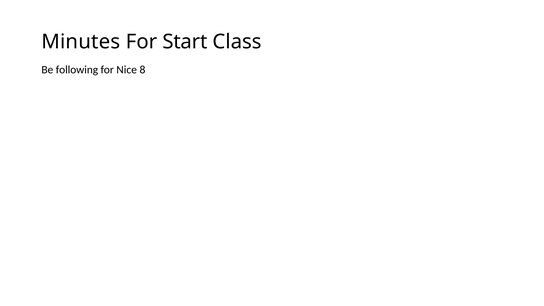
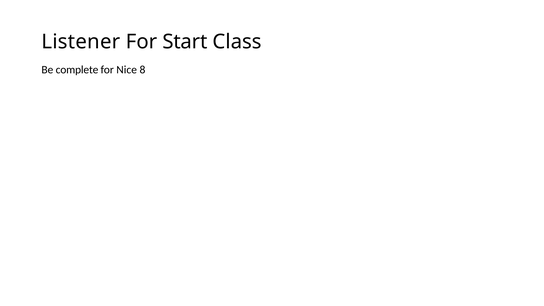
Minutes: Minutes -> Listener (81, 42)
following: following -> complete (77, 70)
